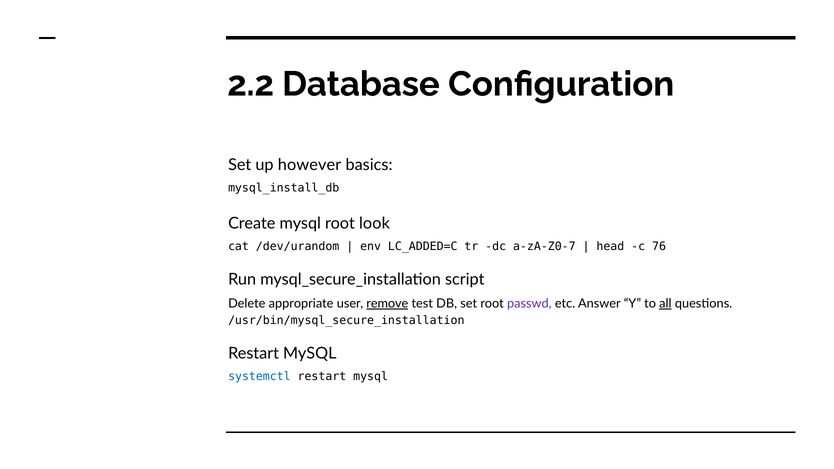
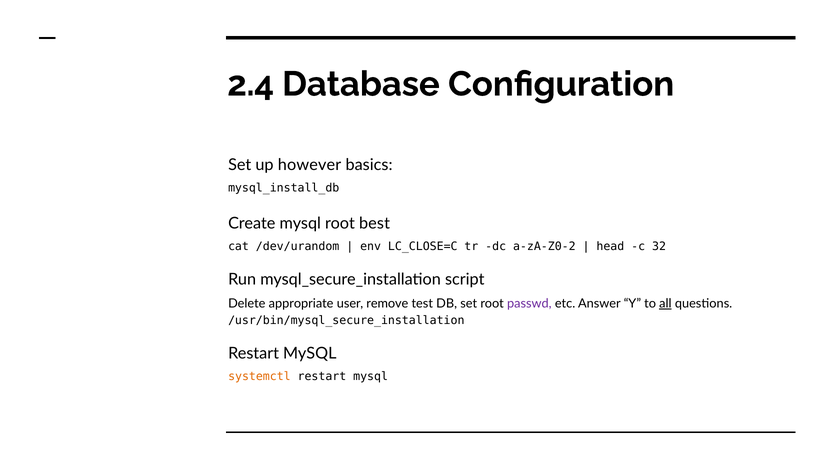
2.2: 2.2 -> 2.4 (251, 84)
look: look -> best (374, 223)
LC_ADDED=C: LC_ADDED=C -> LC_CLOSE=C (423, 246)
a-zA-Z0-7: a-zA-Z0-7 -> a-zA-Z0-2 (544, 246)
76: 76 -> 32 (659, 246)
remove underline: present -> none (387, 304)
systemctl colour: blue -> orange (259, 377)
